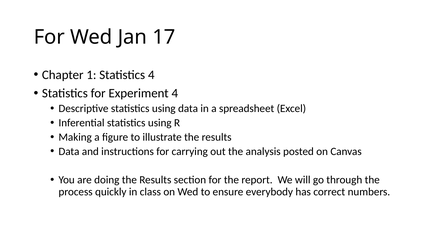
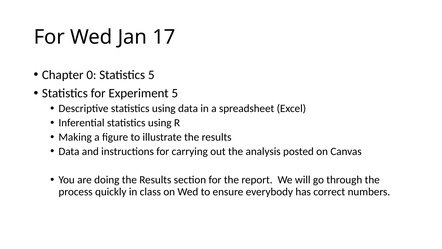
1: 1 -> 0 (91, 75)
Statistics 4: 4 -> 5 (151, 75)
Experiment 4: 4 -> 5 (175, 93)
